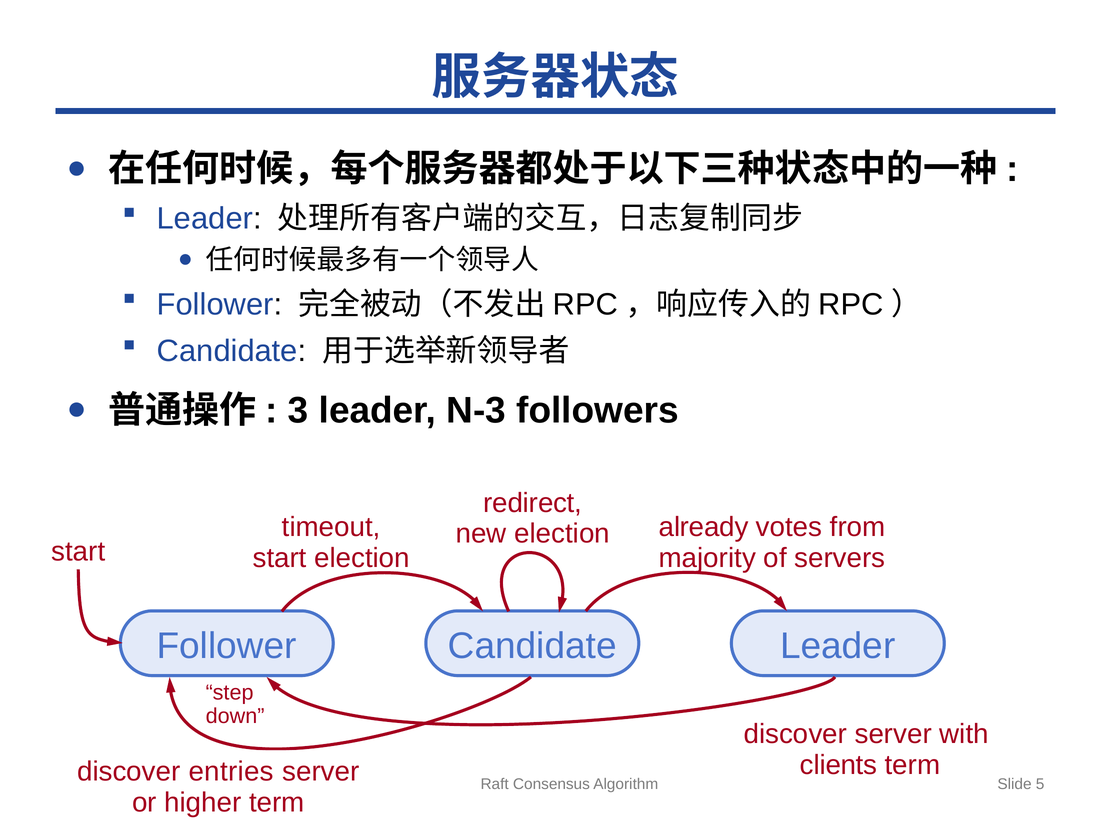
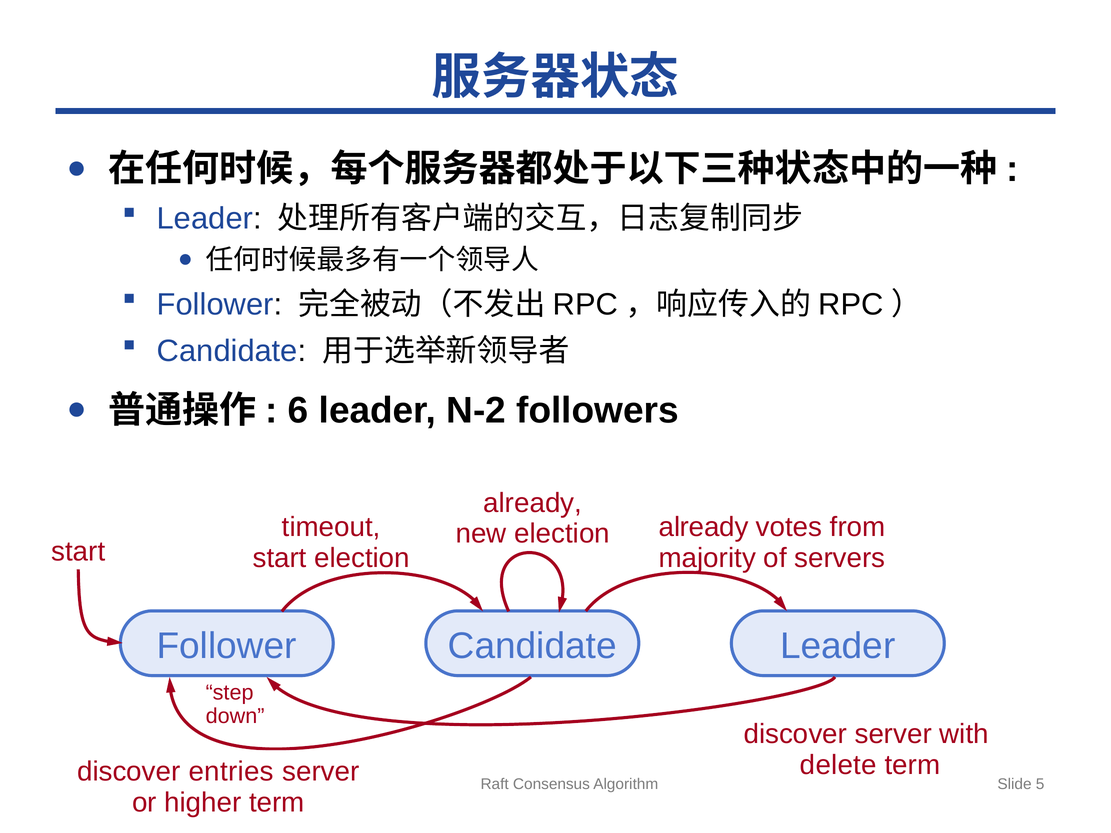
3: 3 -> 6 (298, 411)
N-3: N-3 -> N-2 (476, 411)
redirect: redirect -> already (533, 503)
clients: clients -> delete (838, 765)
